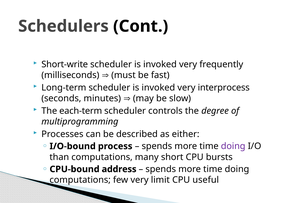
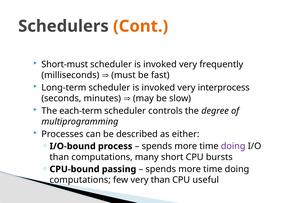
Cont colour: black -> orange (141, 26)
Short-write: Short-write -> Short-must (65, 64)
address: address -> passing (119, 169)
very limit: limit -> than (160, 180)
